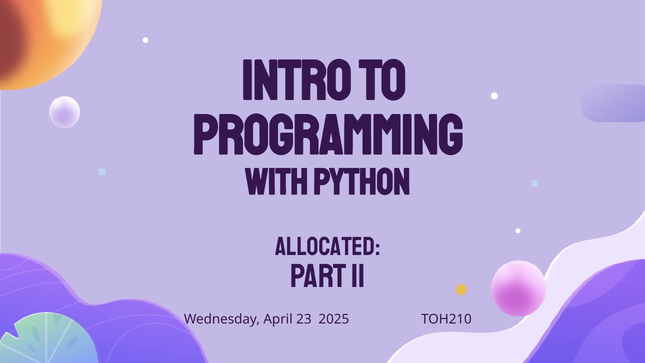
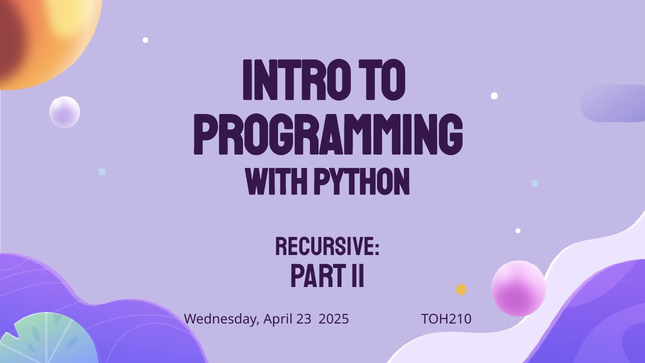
Allocated: Allocated -> Recursive (328, 247)
